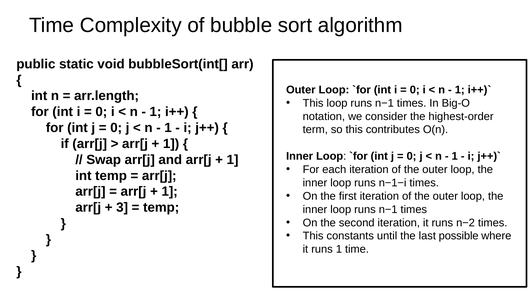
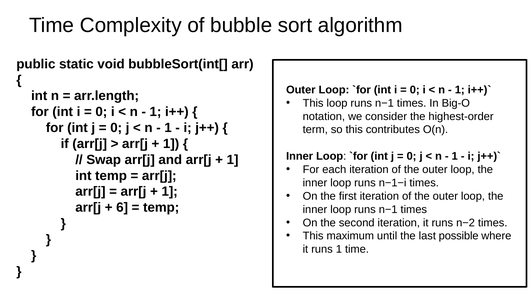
3: 3 -> 6 (122, 207)
constants: constants -> maximum (350, 236)
